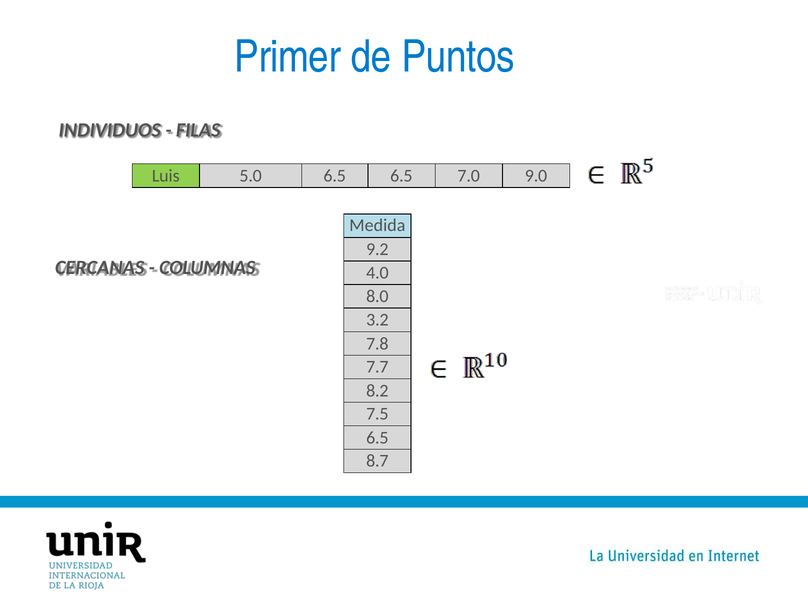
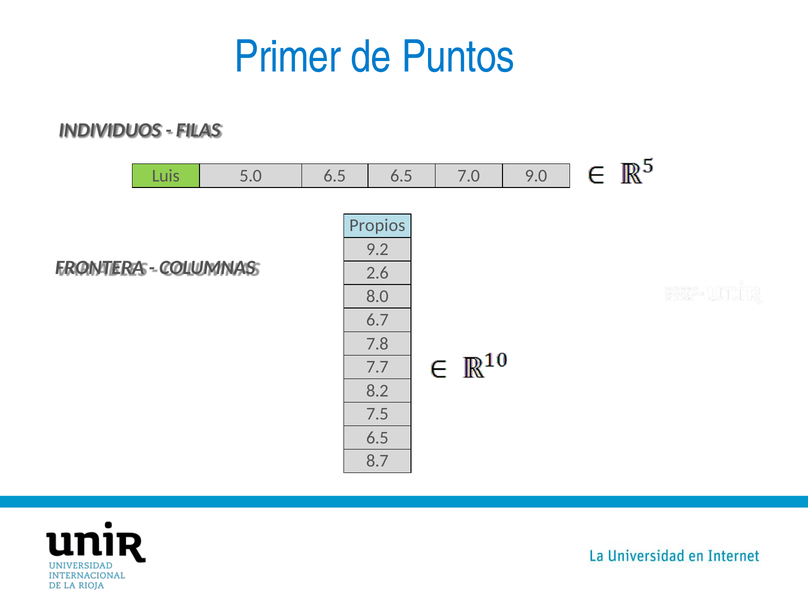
Medida: Medida -> Propios (377, 226)
CERCANAS: CERCANAS -> FRONTERA (100, 268)
4.0: 4.0 -> 2.6 (377, 273)
3.2: 3.2 -> 6.7 (377, 320)
